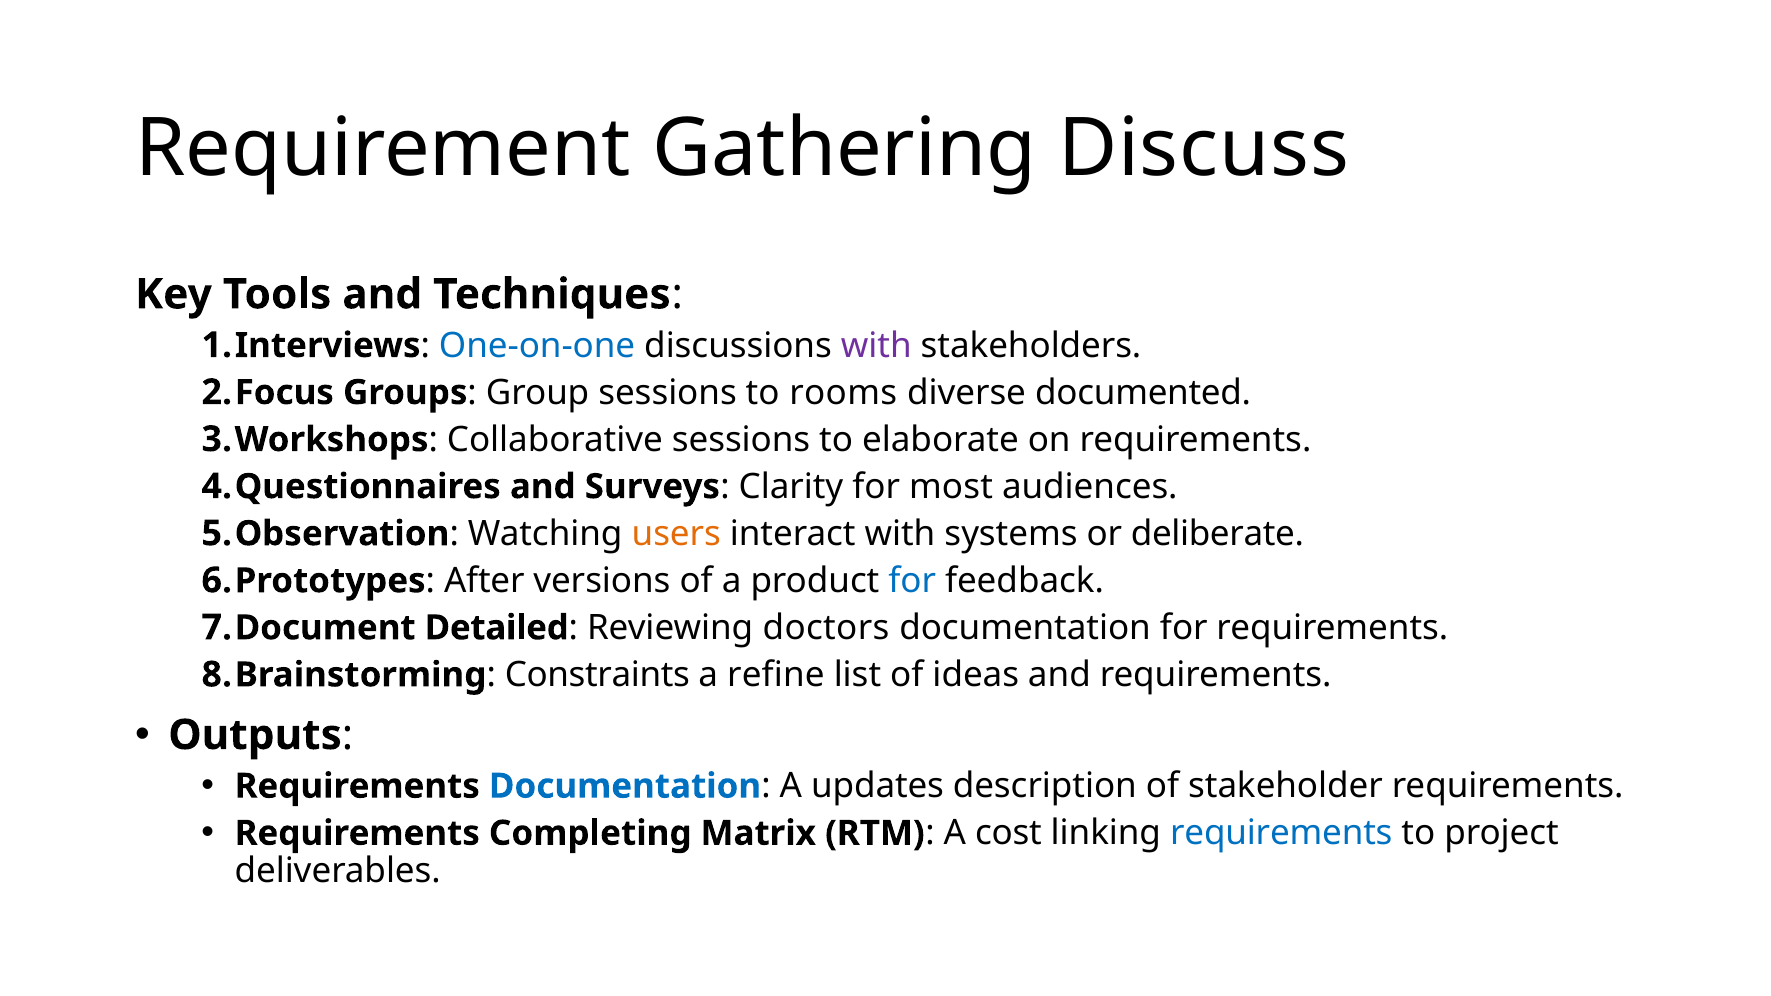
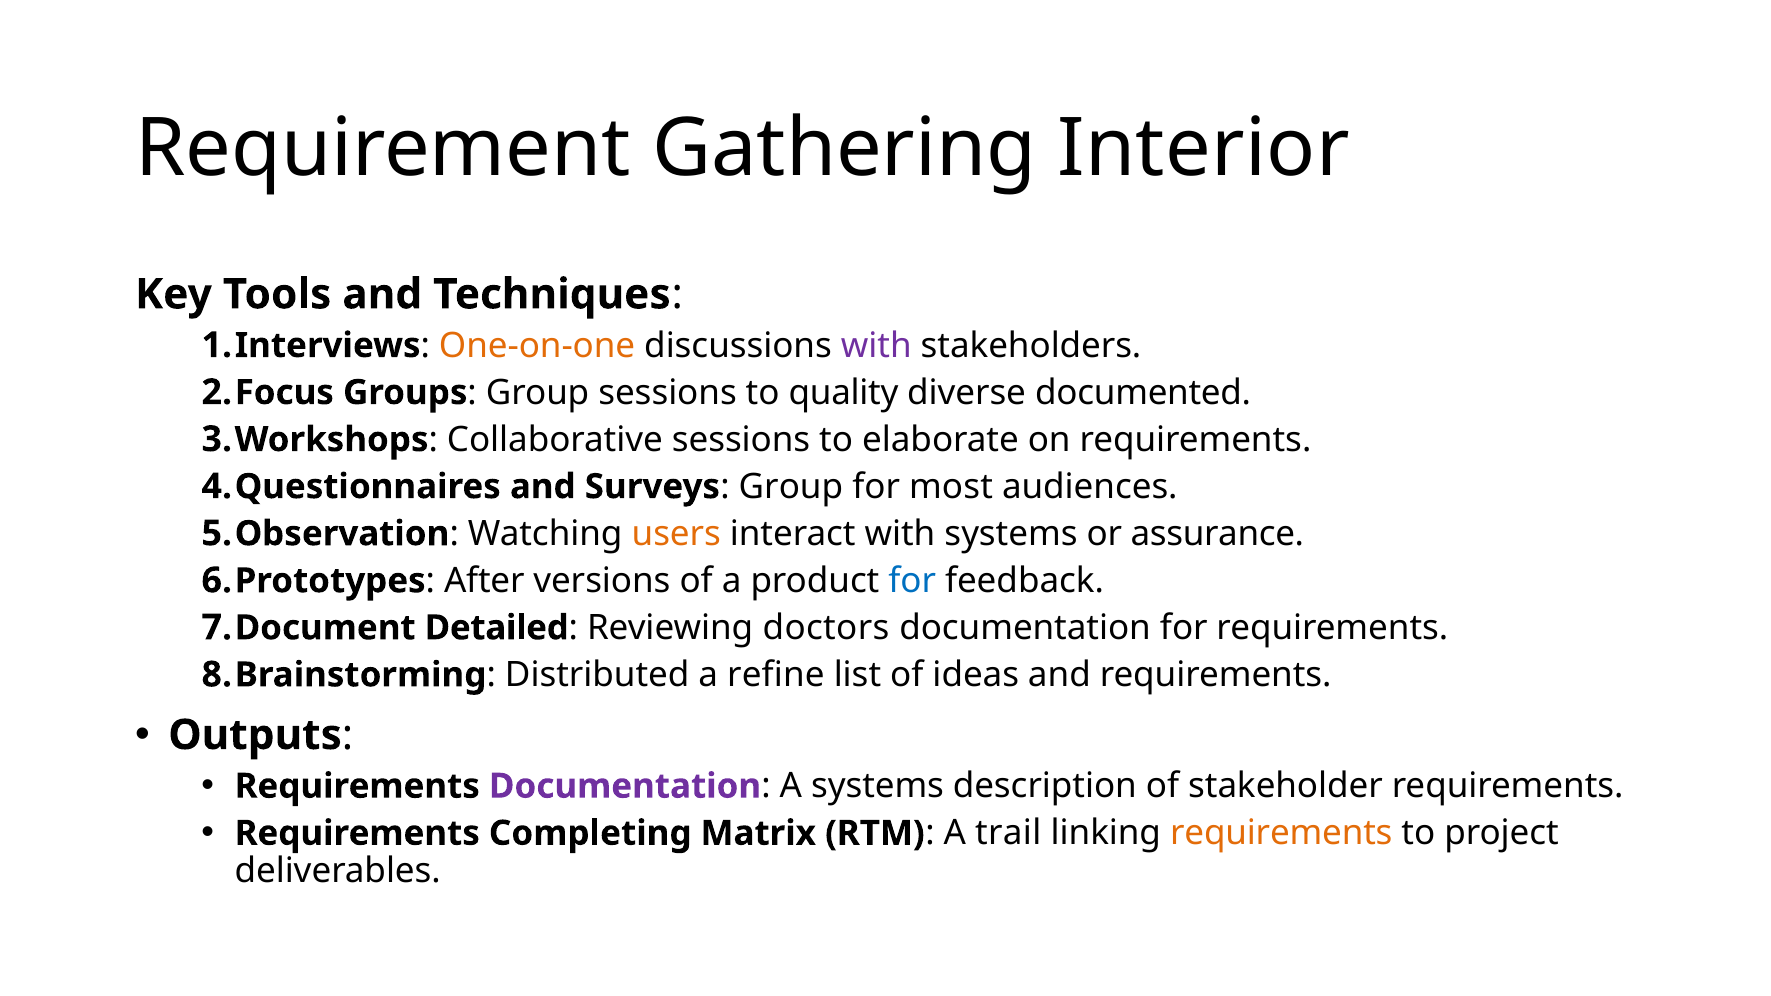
Discuss: Discuss -> Interior (1204, 149)
One-on-one colour: blue -> orange (537, 346)
rooms: rooms -> quality (844, 393)
Clarity: Clarity -> Group (791, 487)
deliberate: deliberate -> assurance (1217, 534)
Constraints: Constraints -> Distributed (597, 675)
Documentation colour: blue -> purple (625, 786)
A updates: updates -> systems (878, 786)
cost: cost -> trail (1008, 833)
requirements colour: blue -> orange (1281, 833)
